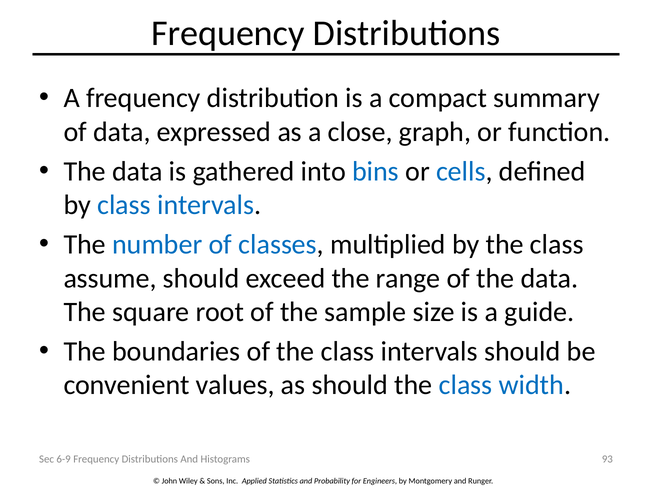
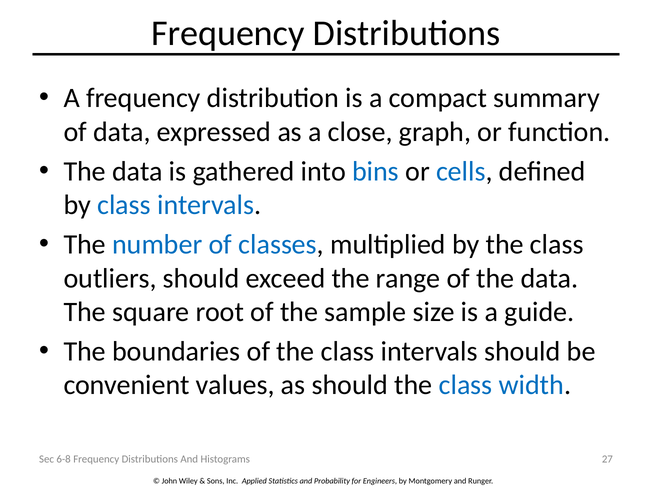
assume: assume -> outliers (110, 278)
6-9: 6-9 -> 6-8 (64, 459)
93: 93 -> 27 (607, 459)
